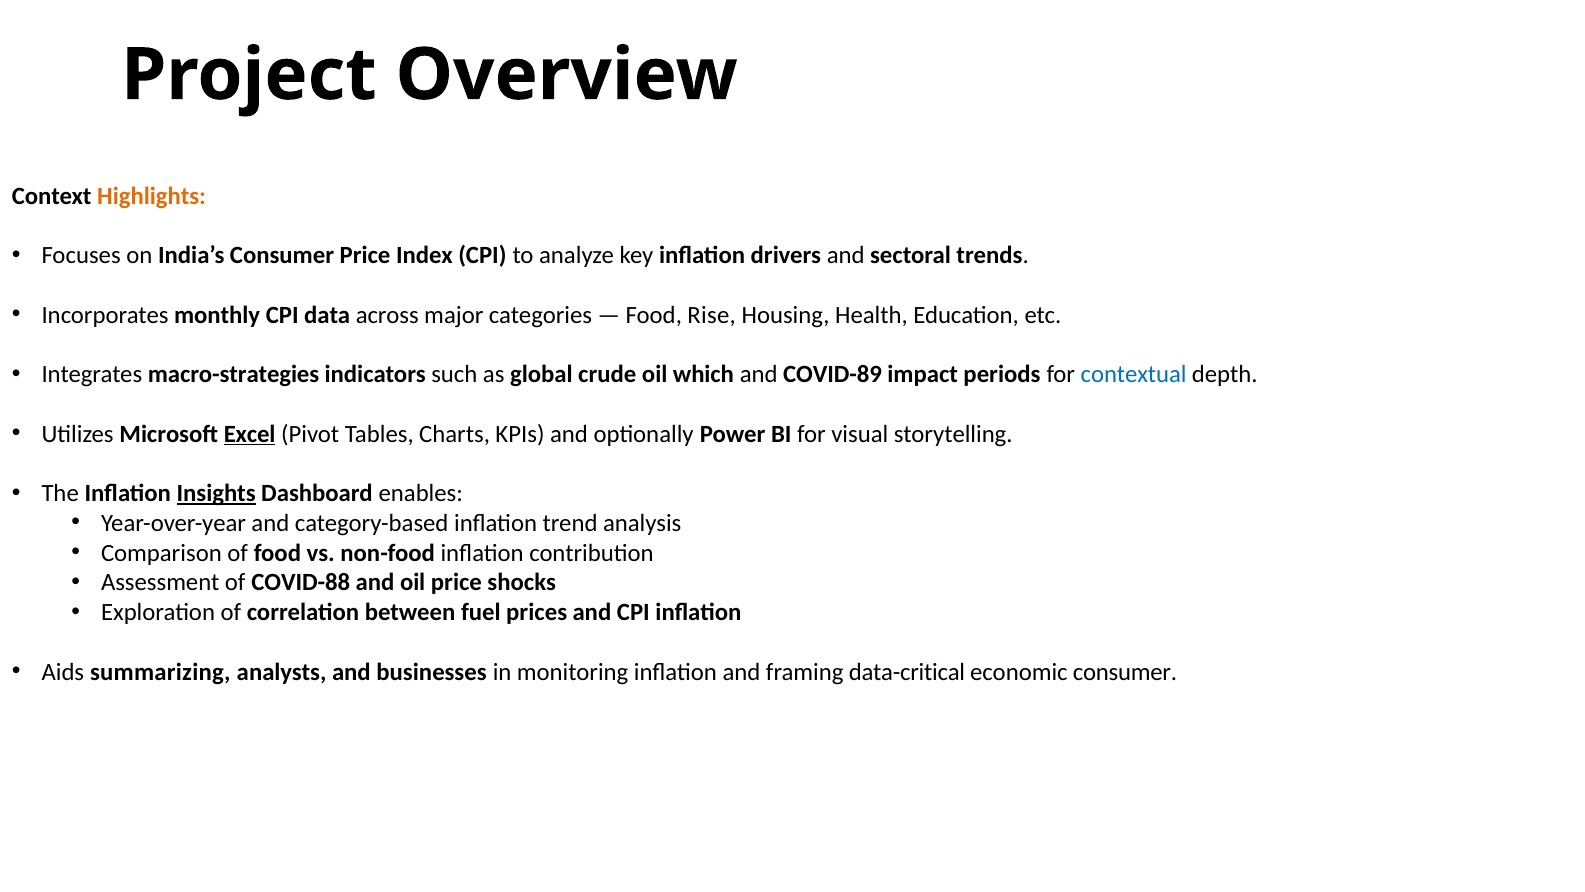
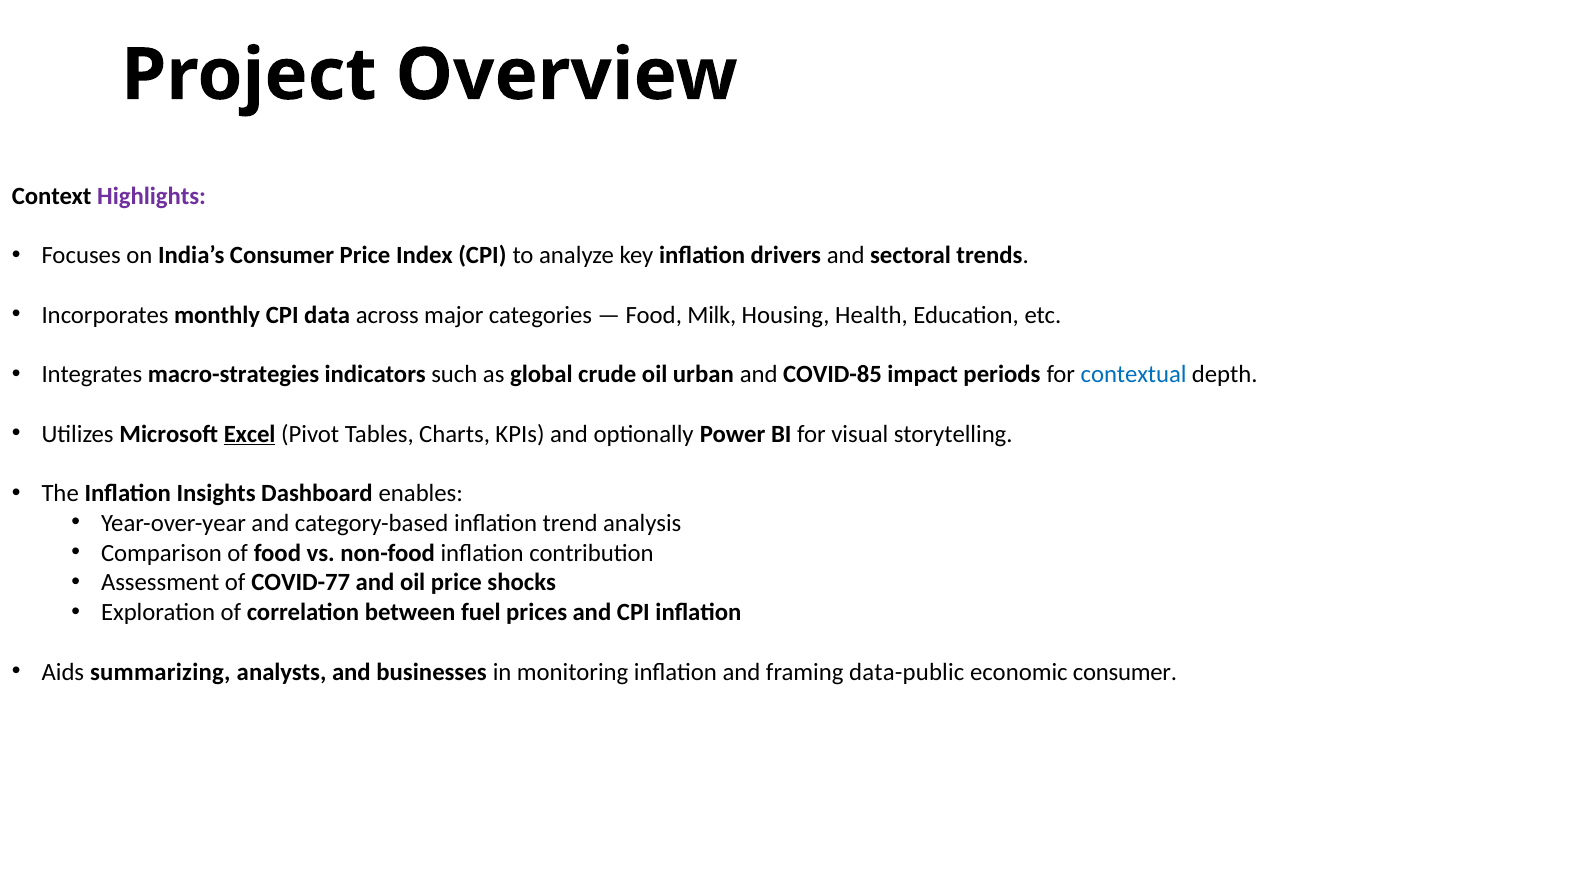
Highlights colour: orange -> purple (152, 196)
Rise: Rise -> Milk (712, 315)
which: which -> urban (703, 374)
COVID-89: COVID-89 -> COVID-85 (833, 374)
Insights underline: present -> none (216, 493)
COVID-88: COVID-88 -> COVID-77 (301, 582)
data-critical: data-critical -> data-public (907, 672)
